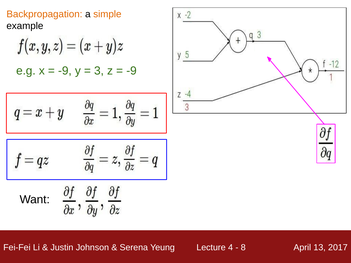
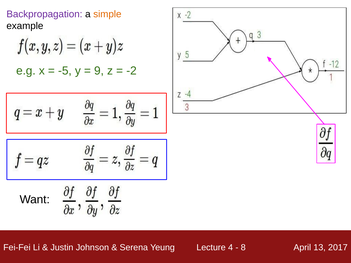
Backpropagation colour: orange -> purple (44, 14)
-9: -9 -> -5 (65, 71)
3: 3 -> 9 (99, 71)
-9: -9 -> -2 (131, 71)
